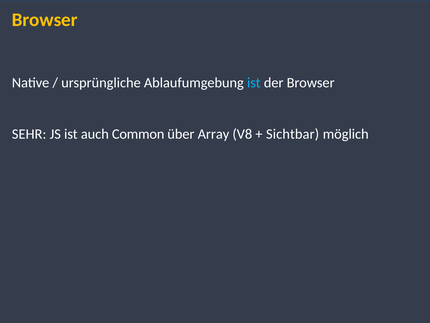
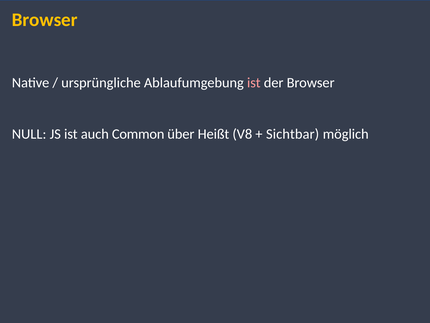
ist colour: light blue -> pink (254, 83)
SEHR: SEHR -> NULL (29, 134)
Array: Array -> Heißt (213, 134)
